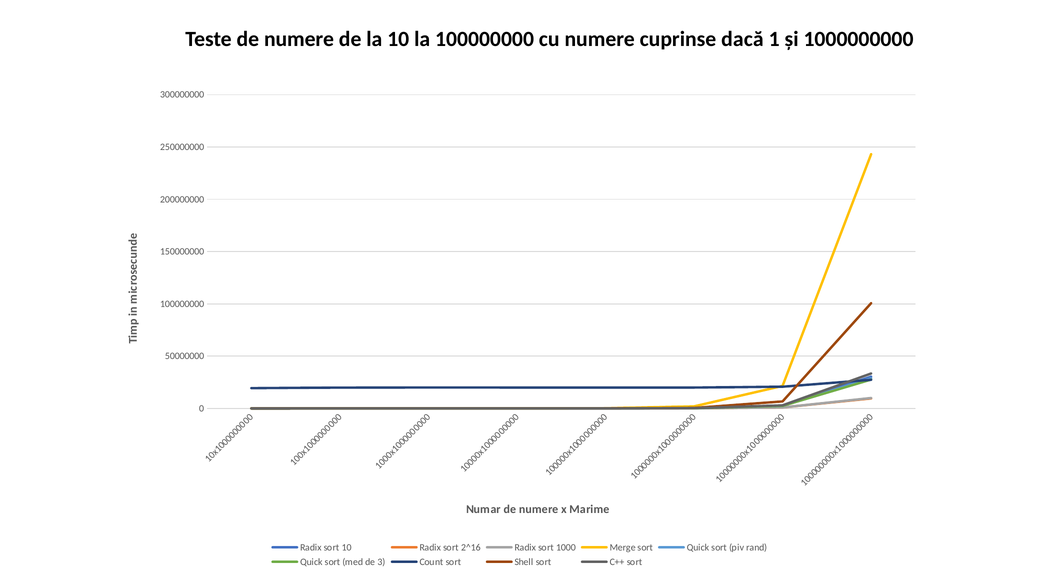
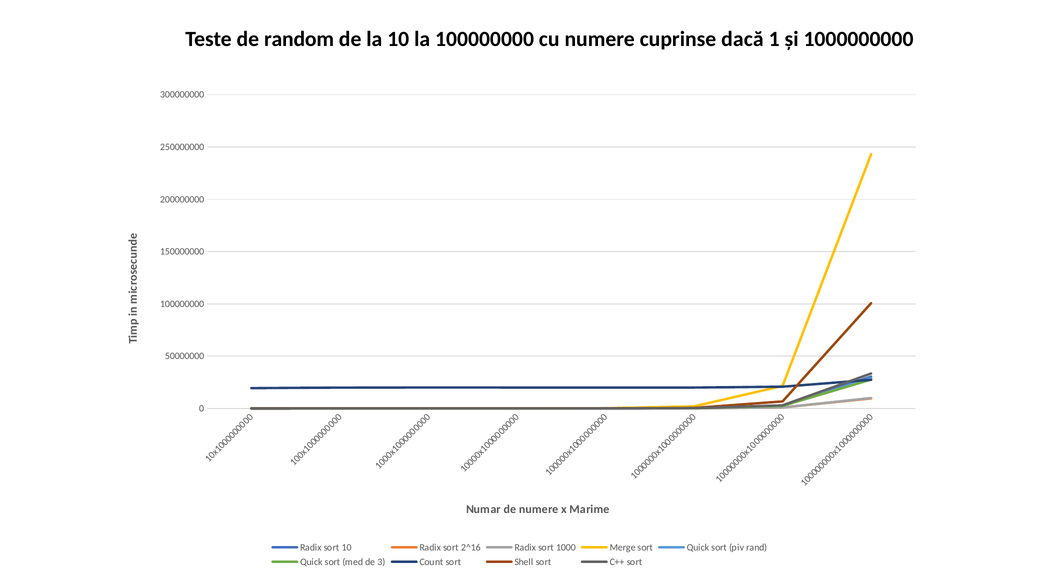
Teste de numere: numere -> random (299, 39)
